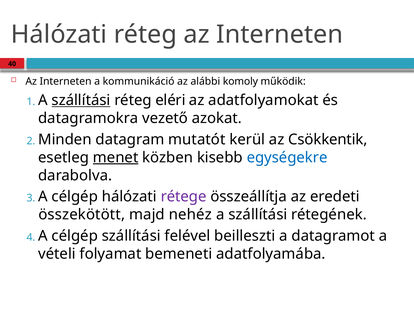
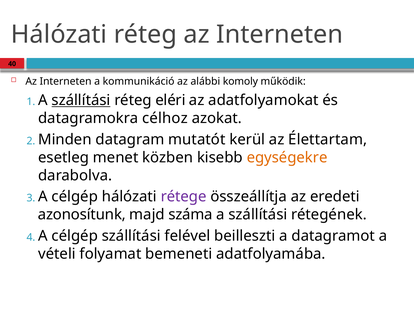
vezető: vezető -> célhoz (165, 118)
Csökkentik: Csökkentik -> Élettartam (328, 139)
menet underline: present -> none (116, 157)
egységekre colour: blue -> orange (287, 157)
összekötött: összekötött -> azonosítunk (82, 214)
nehéz: nehéz -> száma (191, 214)
